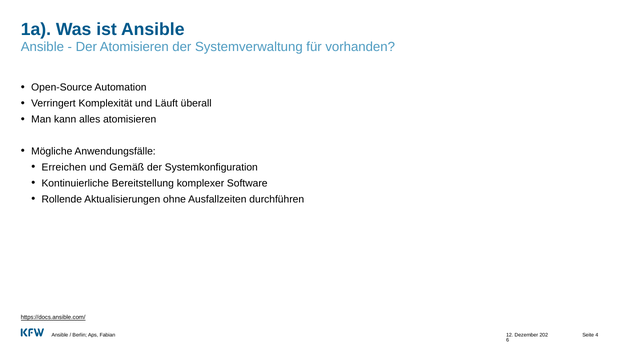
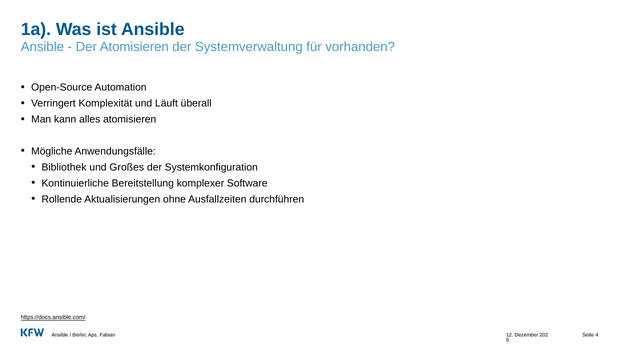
Erreichen: Erreichen -> Bibliothek (64, 167)
Gemäß: Gemäß -> Großes (127, 167)
